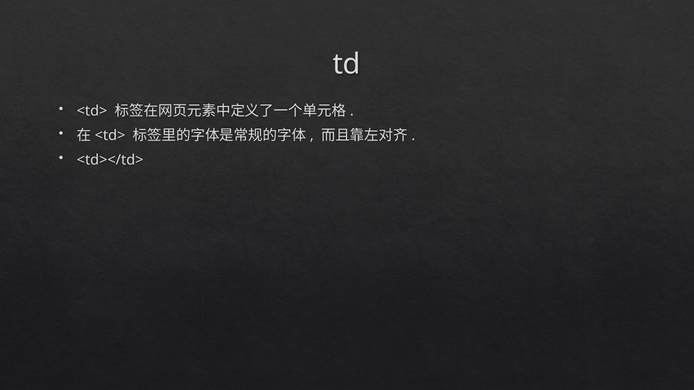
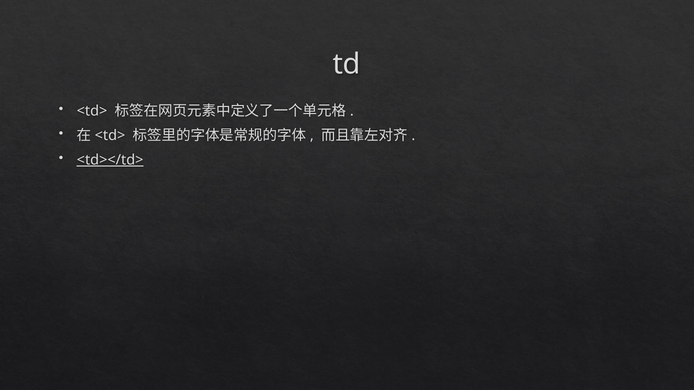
<td></td> underline: none -> present (110, 160)
